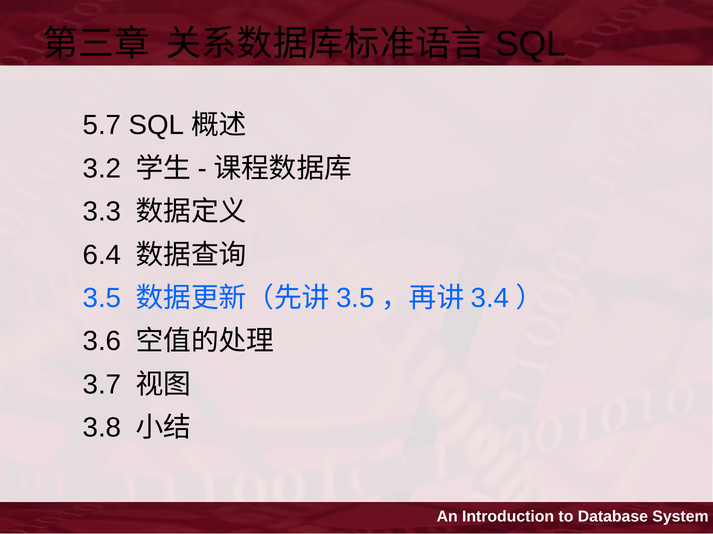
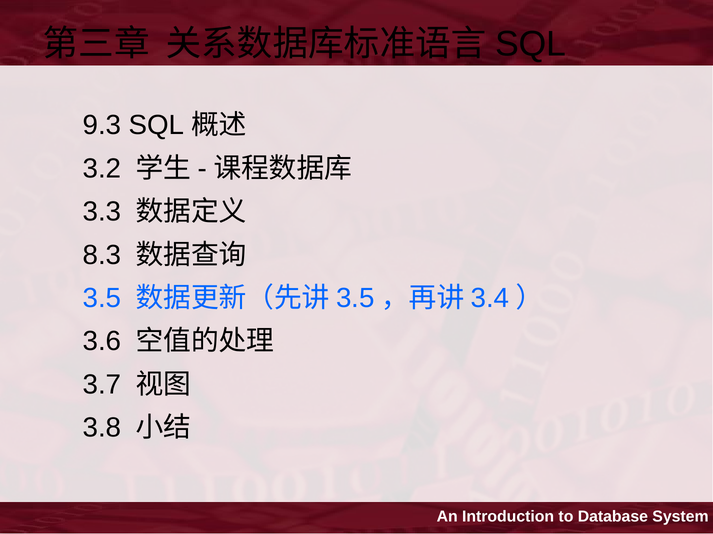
5.7: 5.7 -> 9.3 (102, 125)
6.4: 6.4 -> 8.3 (102, 255)
